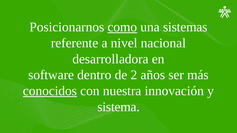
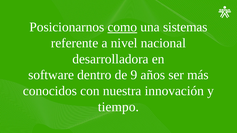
2: 2 -> 9 (134, 75)
conocidos underline: present -> none (50, 91)
sistema: sistema -> tiempo (118, 107)
